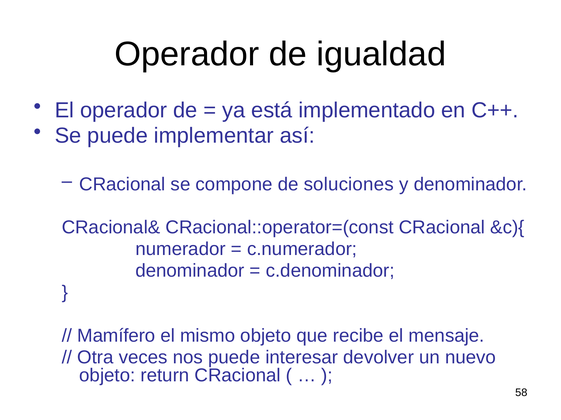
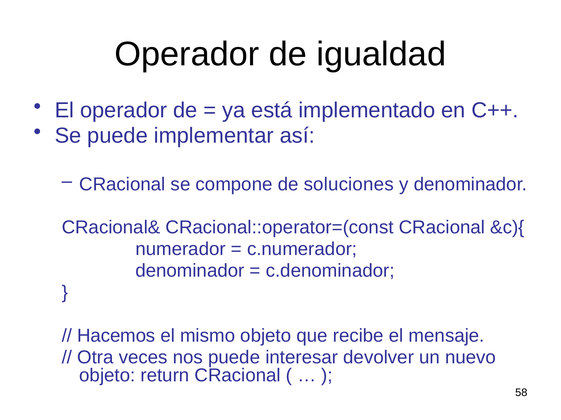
Mamífero: Mamífero -> Hacemos (116, 336)
